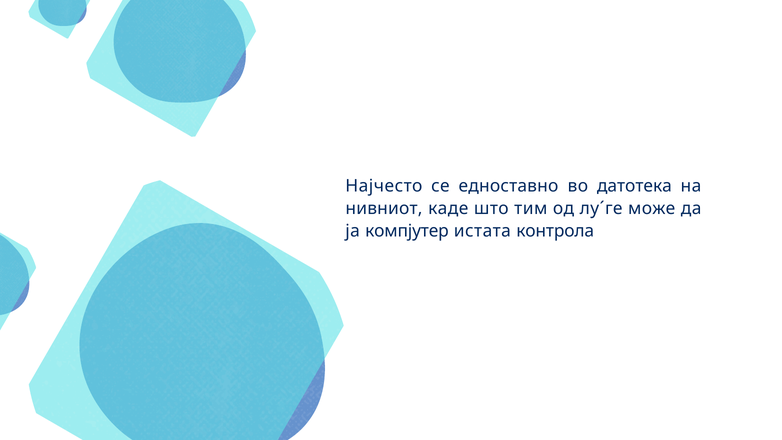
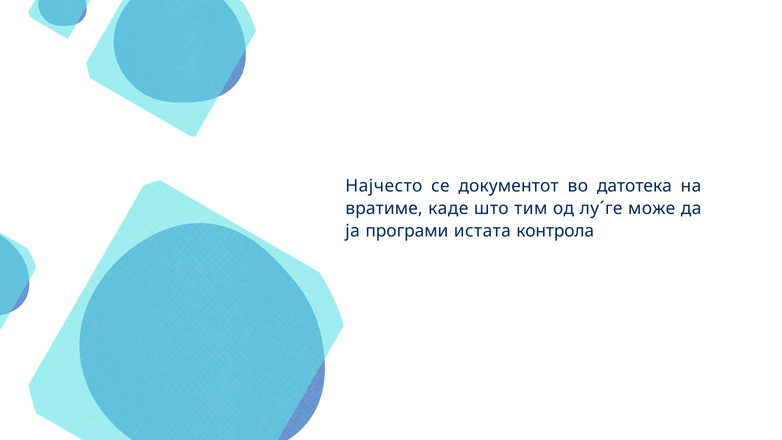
едноставно: едноставно -> документот (508, 186)
нивниот: нивниот -> вратиме (384, 208)
компјутер: компјутер -> програми (407, 231)
